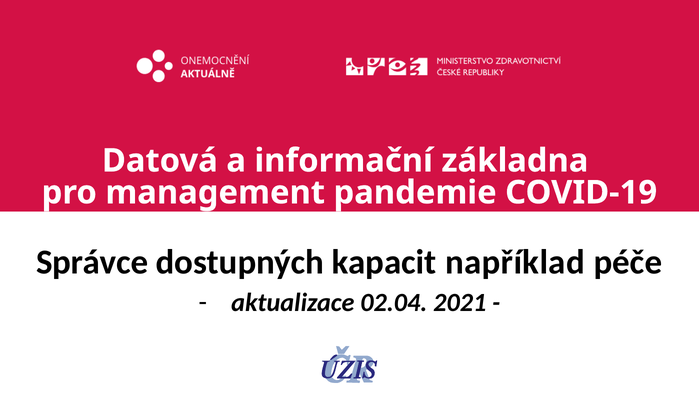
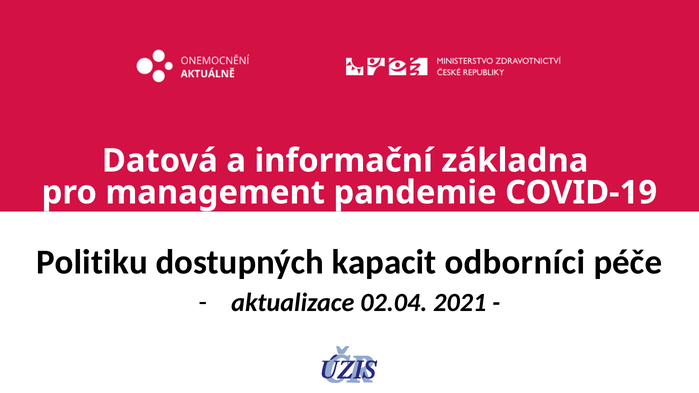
Správce: Správce -> Politiku (92, 263)
například: například -> odborníci (515, 263)
